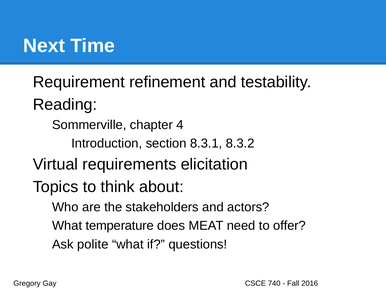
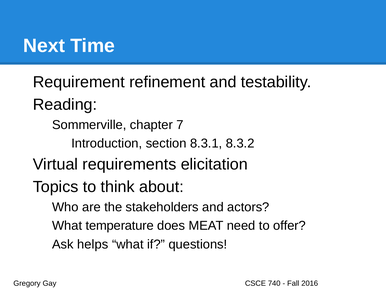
4: 4 -> 7 (180, 125)
polite: polite -> helps (93, 245)
